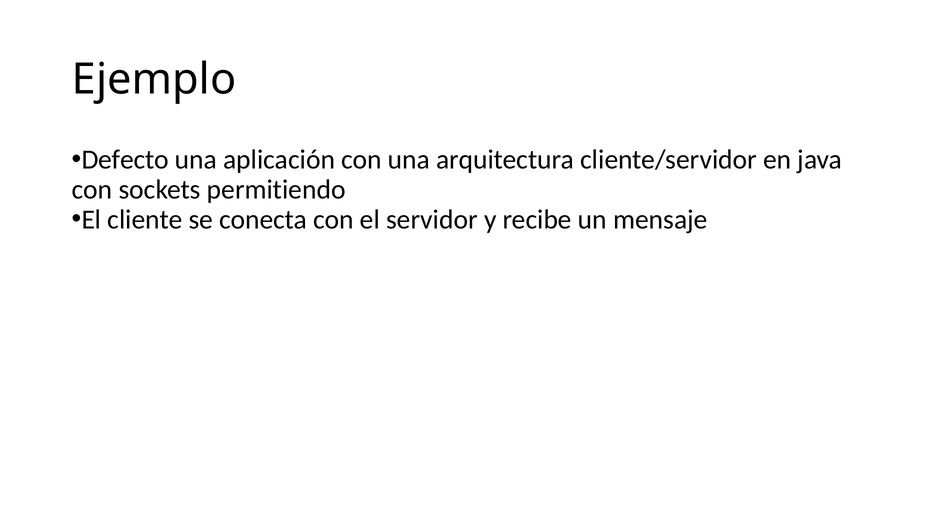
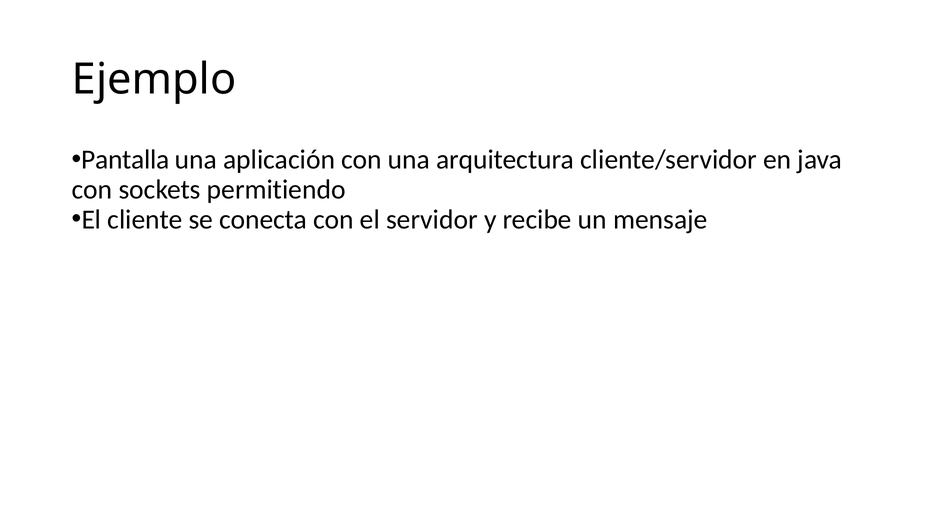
Defecto: Defecto -> Pantalla (125, 160)
